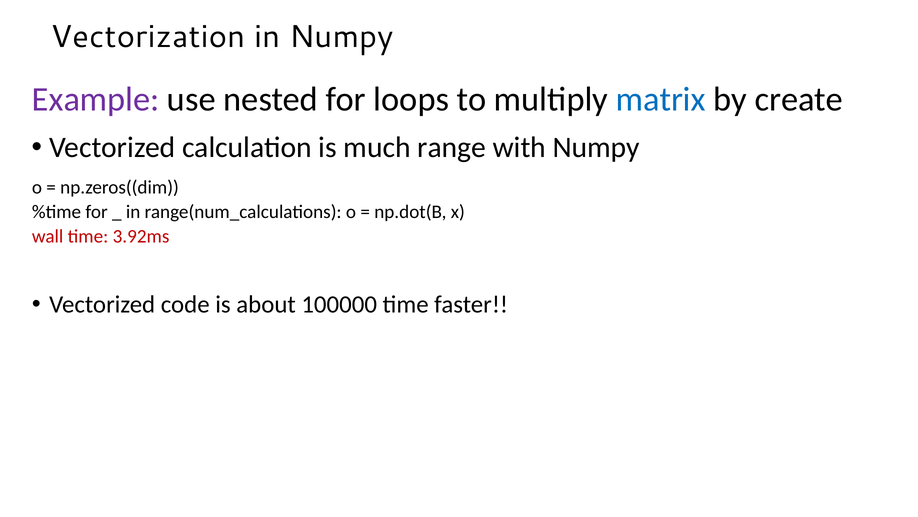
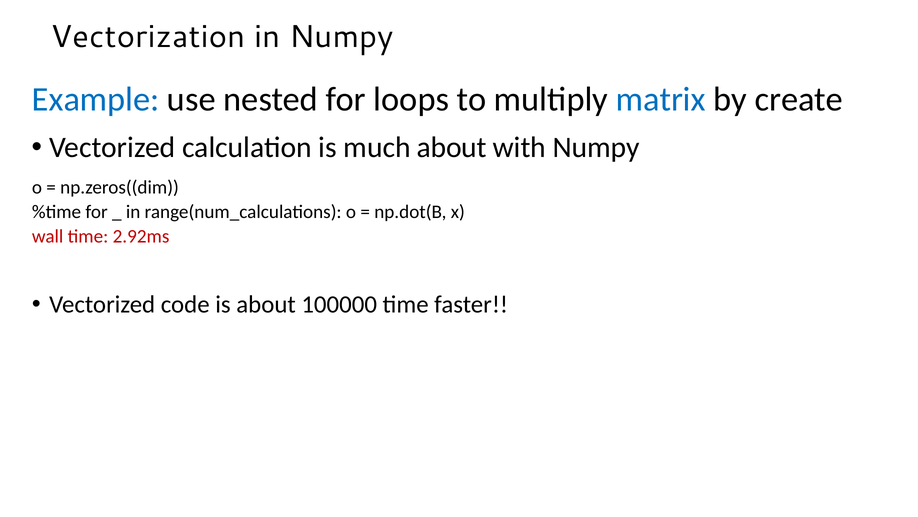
Example colour: purple -> blue (96, 99)
much range: range -> about (452, 147)
3.92ms: 3.92ms -> 2.92ms (141, 236)
